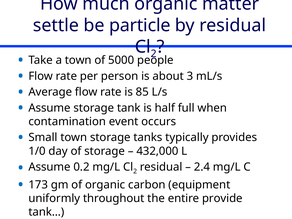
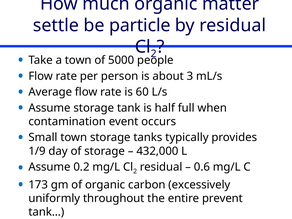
85: 85 -> 60 (142, 92)
1/0: 1/0 -> 1/9 (37, 151)
2.4: 2.4 -> 0.6 (202, 167)
equipment: equipment -> excessively (199, 185)
provide: provide -> prevent (222, 198)
